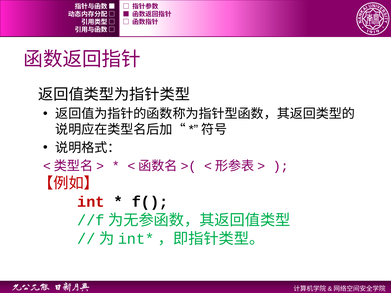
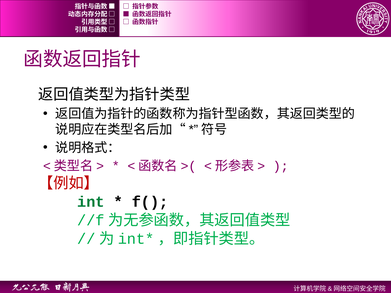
int colour: red -> green (91, 202)
